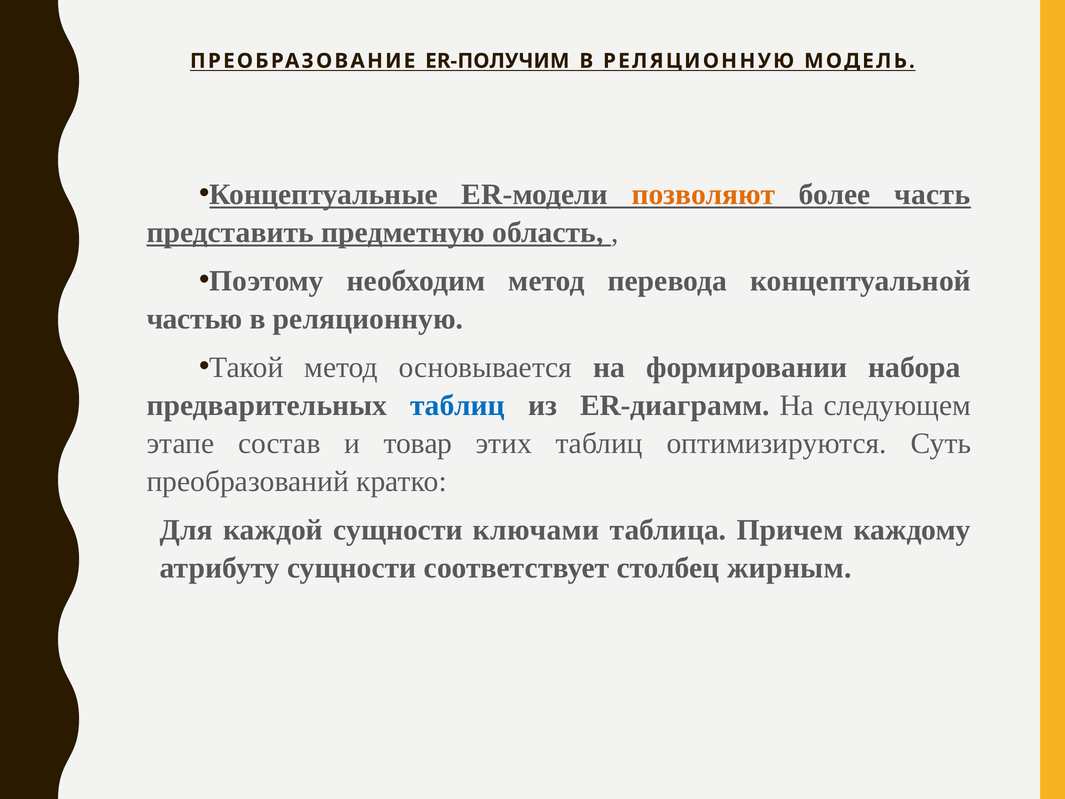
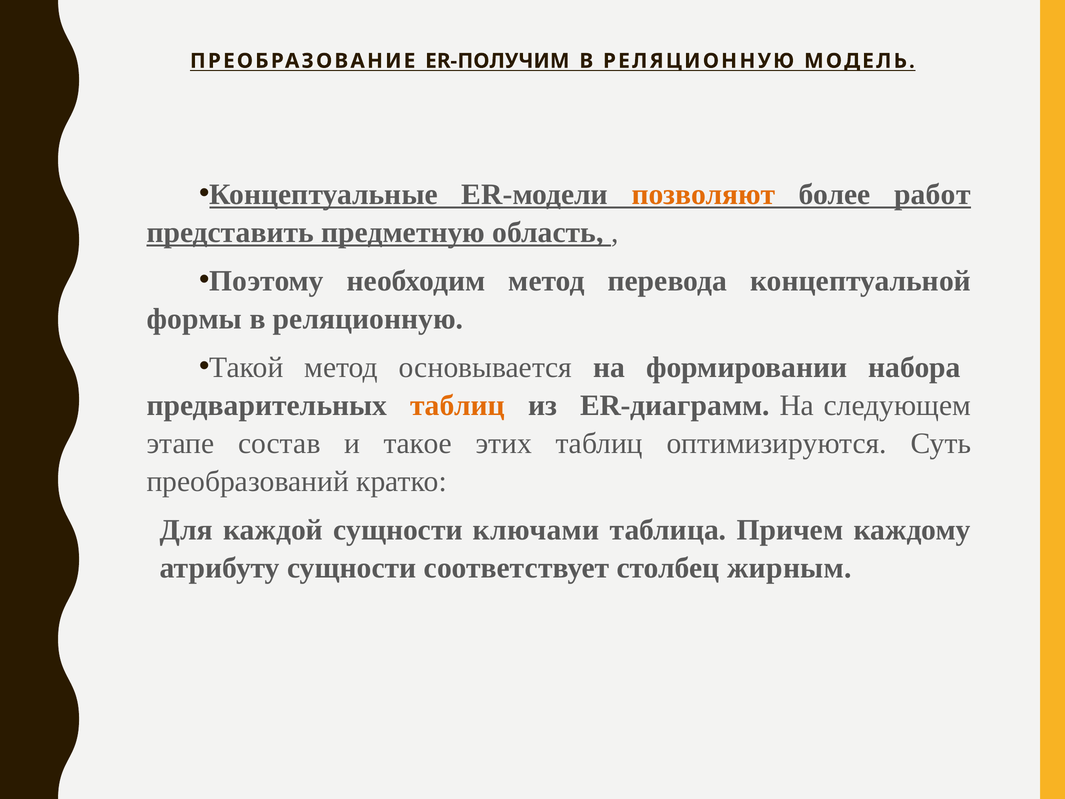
часть: часть -> работ (932, 194)
частью: частью -> формы (194, 319)
таблиц colour: blue -> orange (458, 405)
товар: товар -> такое (418, 443)
